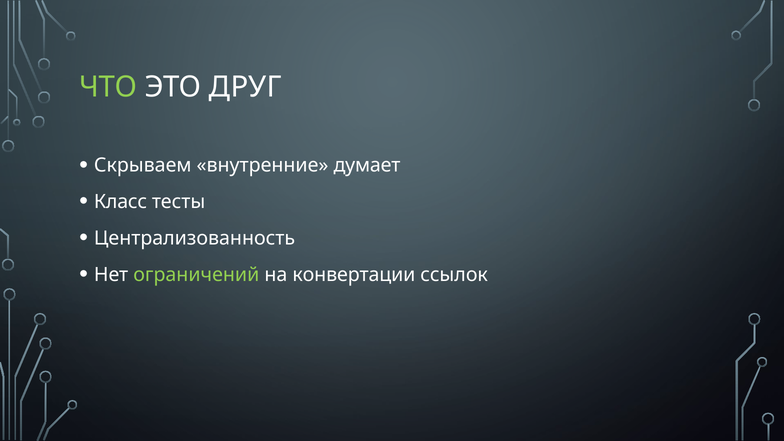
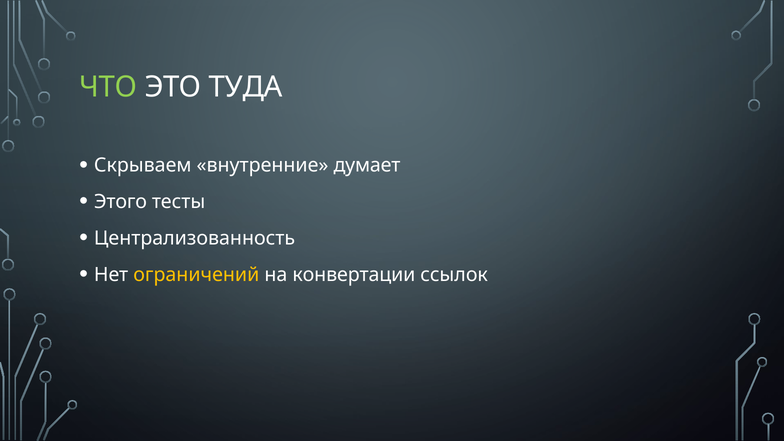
ДРУГ: ДРУГ -> ТУДА (246, 87)
Класс: Класс -> Этого (120, 202)
ограничений colour: light green -> yellow (196, 275)
